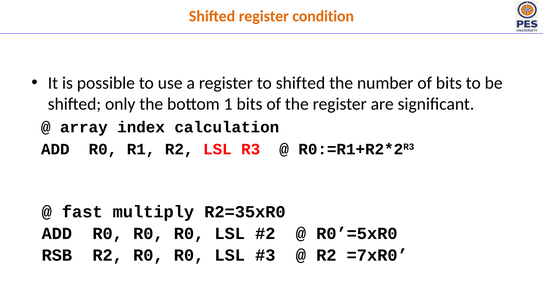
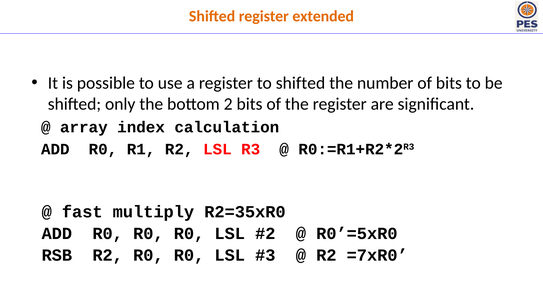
condition: condition -> extended (323, 16)
1: 1 -> 2 (228, 104)
